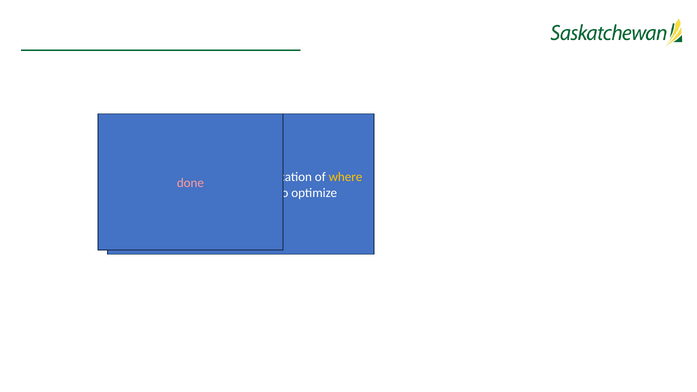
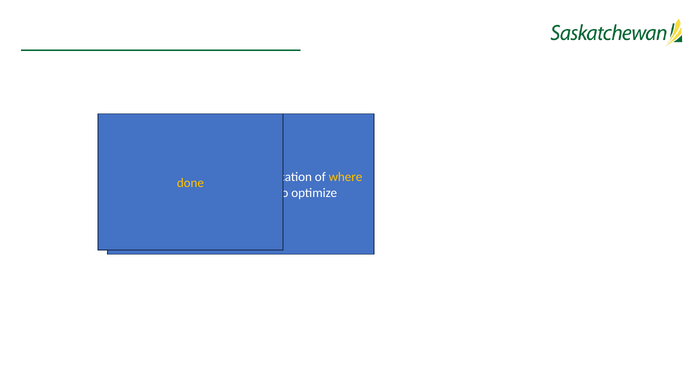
done colour: pink -> yellow (190, 183)
